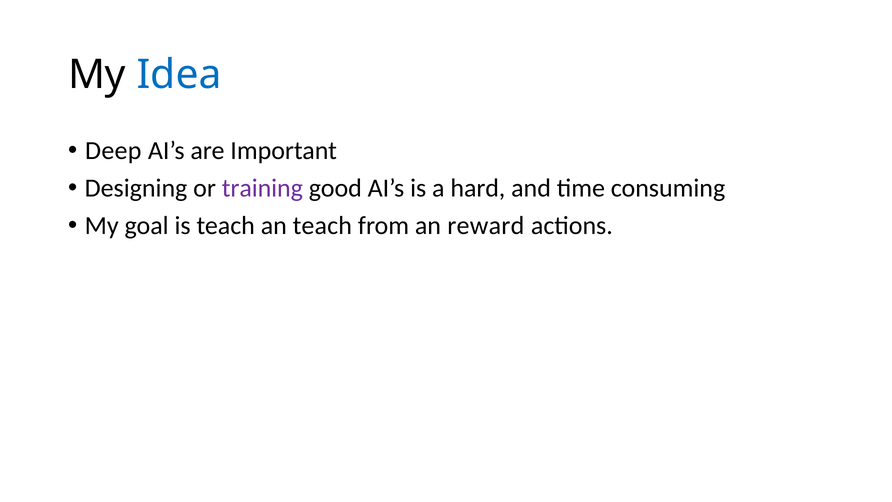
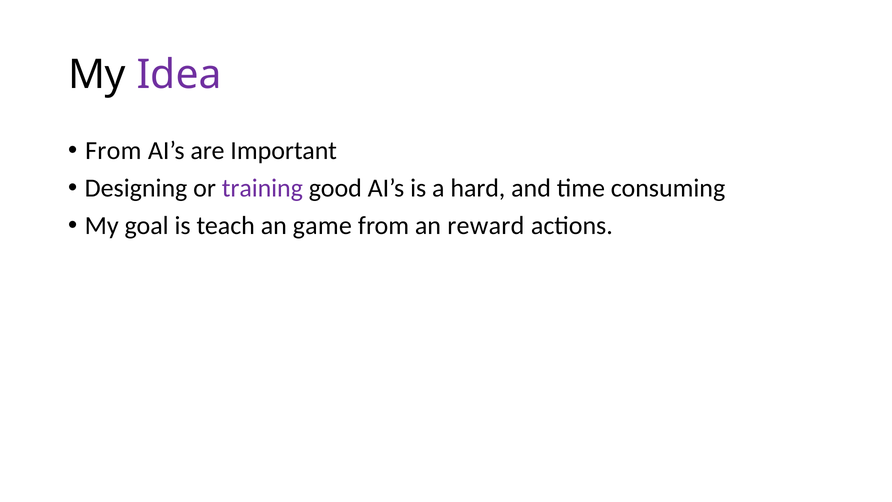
Idea colour: blue -> purple (179, 75)
Deep: Deep -> From (113, 151)
an teach: teach -> game (322, 225)
